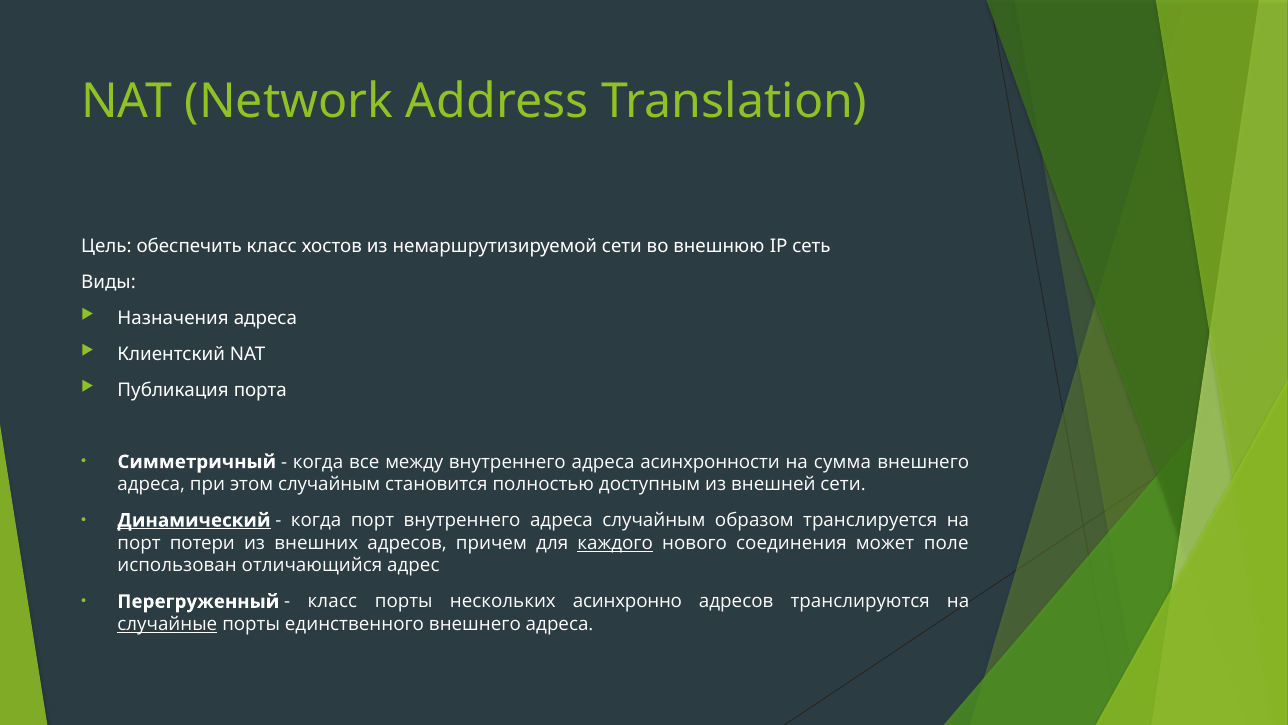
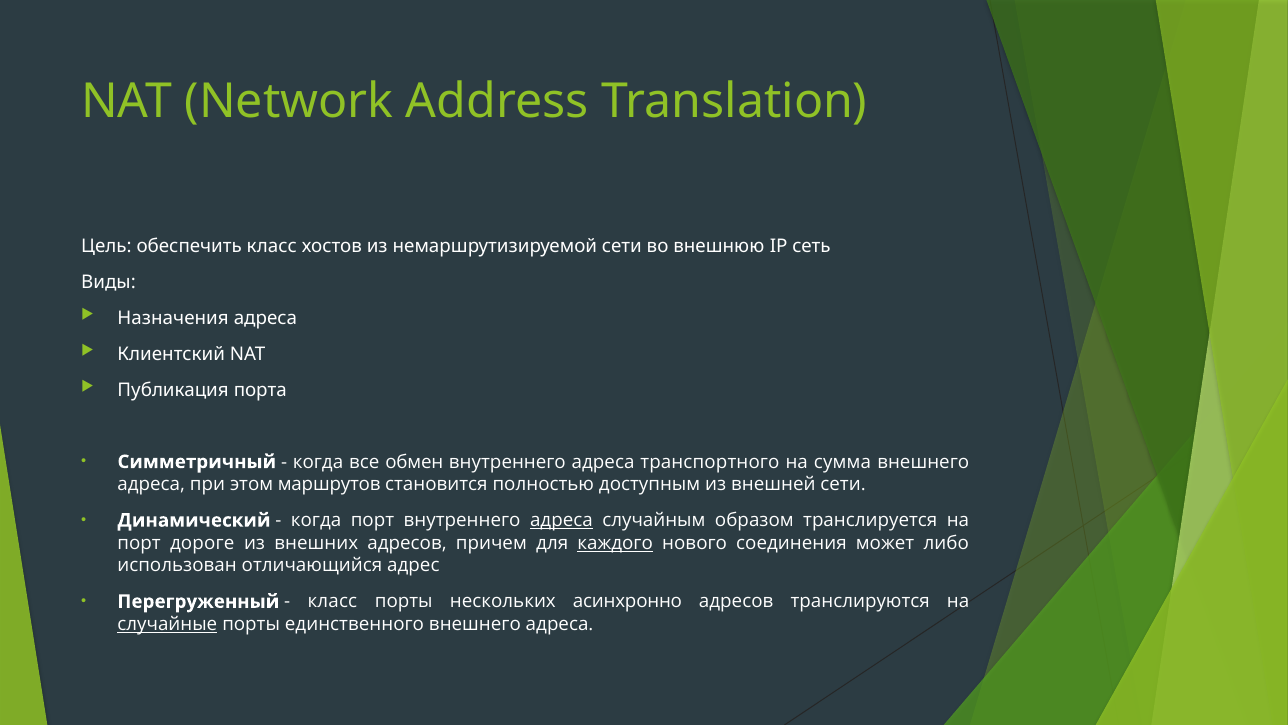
между: между -> обмен (414, 462)
асинхронности: асинхронности -> транспортного (710, 462)
этом случайным: случайным -> маршрутов (329, 484)
Динамический underline: present -> none (194, 520)
адреса underline: none -> present (561, 520)
потери: потери -> дороге (202, 543)
поле: поле -> либо (946, 543)
